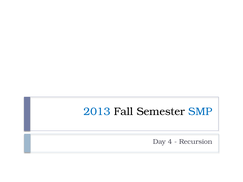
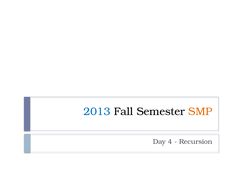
SMP colour: blue -> orange (200, 112)
